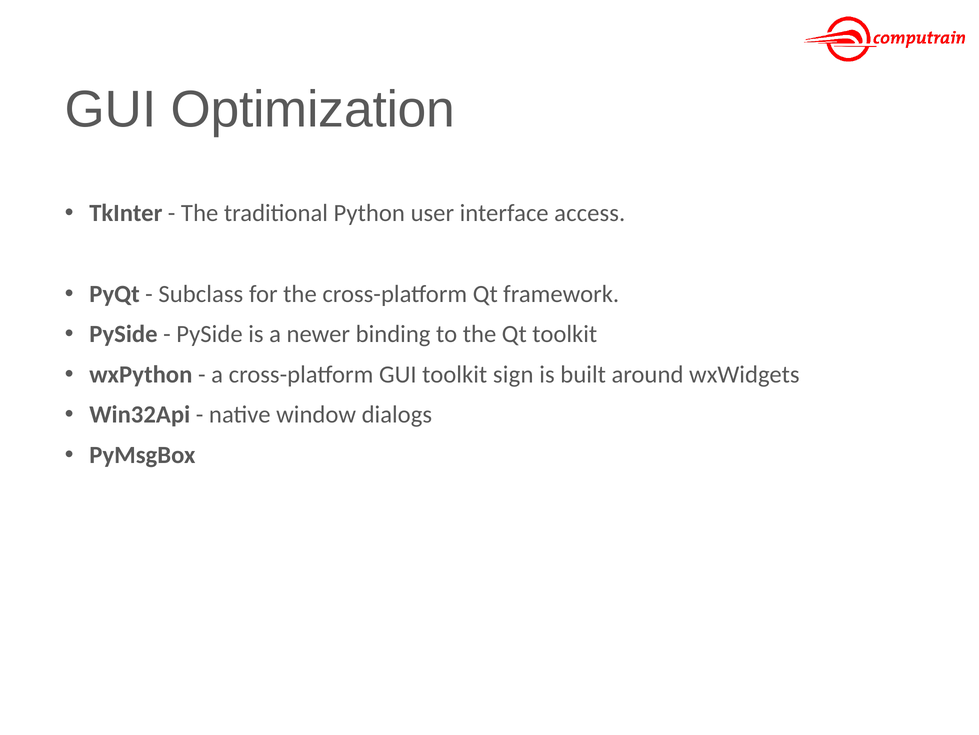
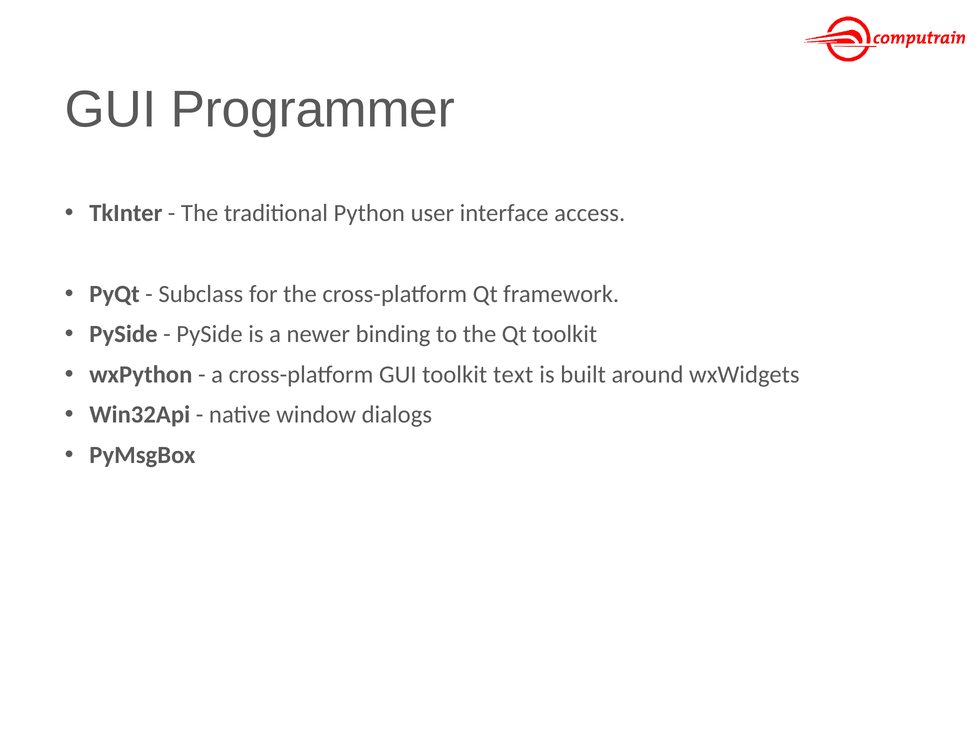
Optimization: Optimization -> Programmer (313, 110)
sign: sign -> text (513, 374)
